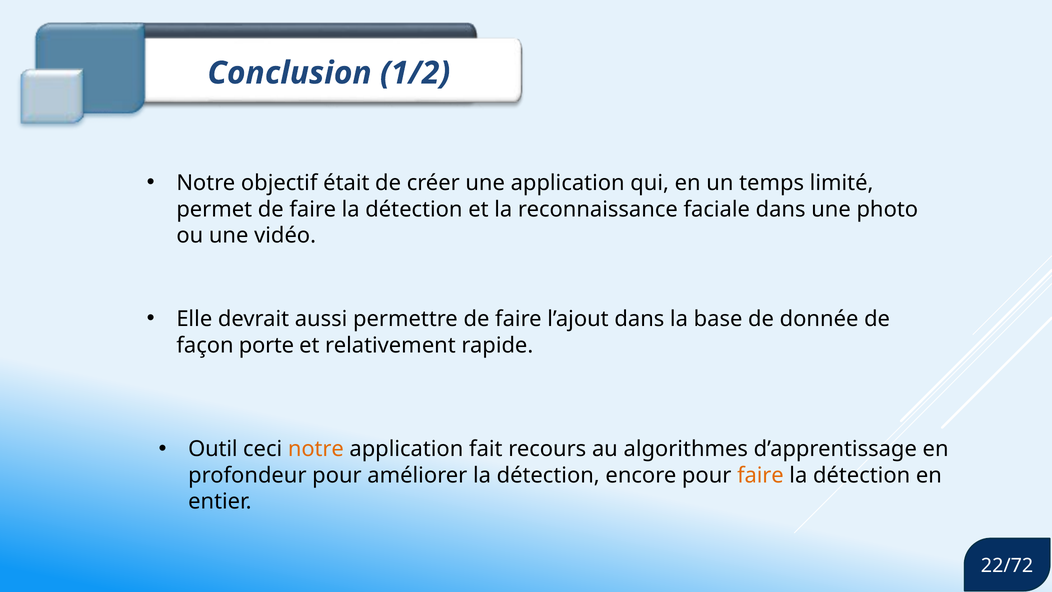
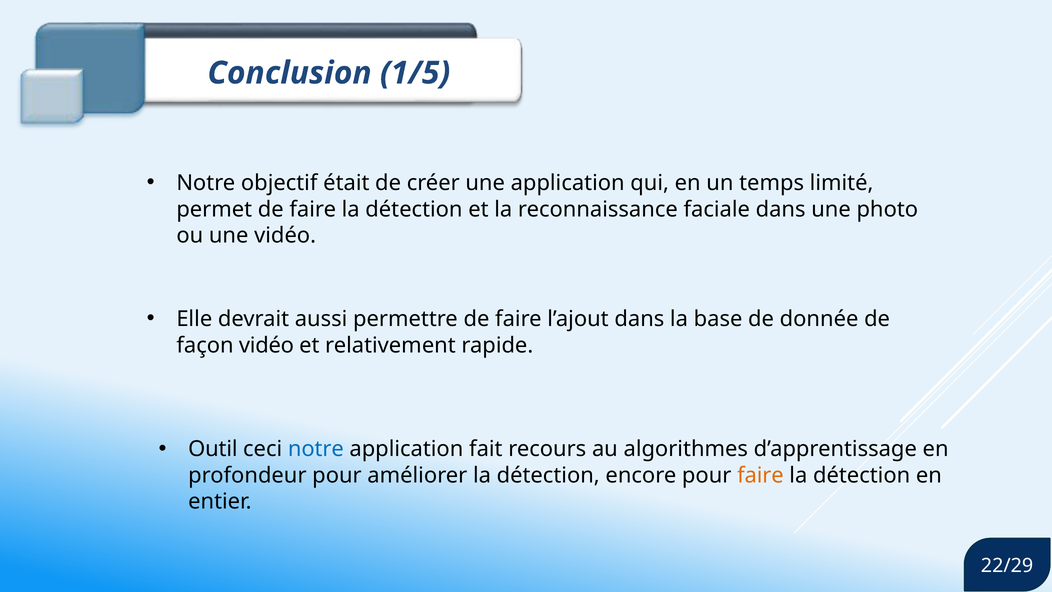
1/2: 1/2 -> 1/5 (415, 73)
façon porte: porte -> vidéo (266, 345)
notre colour: orange -> blue (316, 449)
22/72: 22/72 -> 22/29 (1007, 566)
